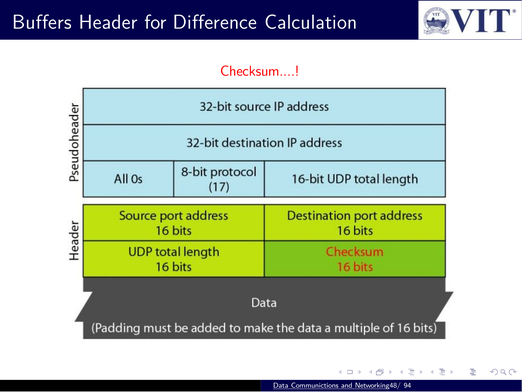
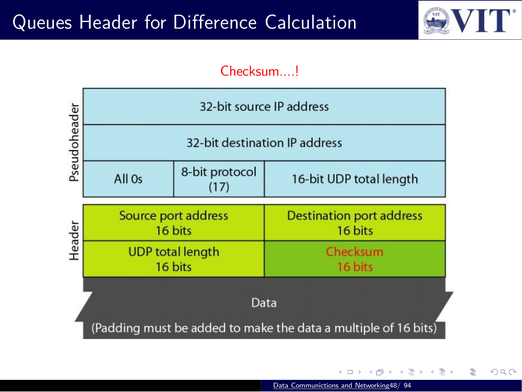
Buffers: Buffers -> Queues (42, 22)
